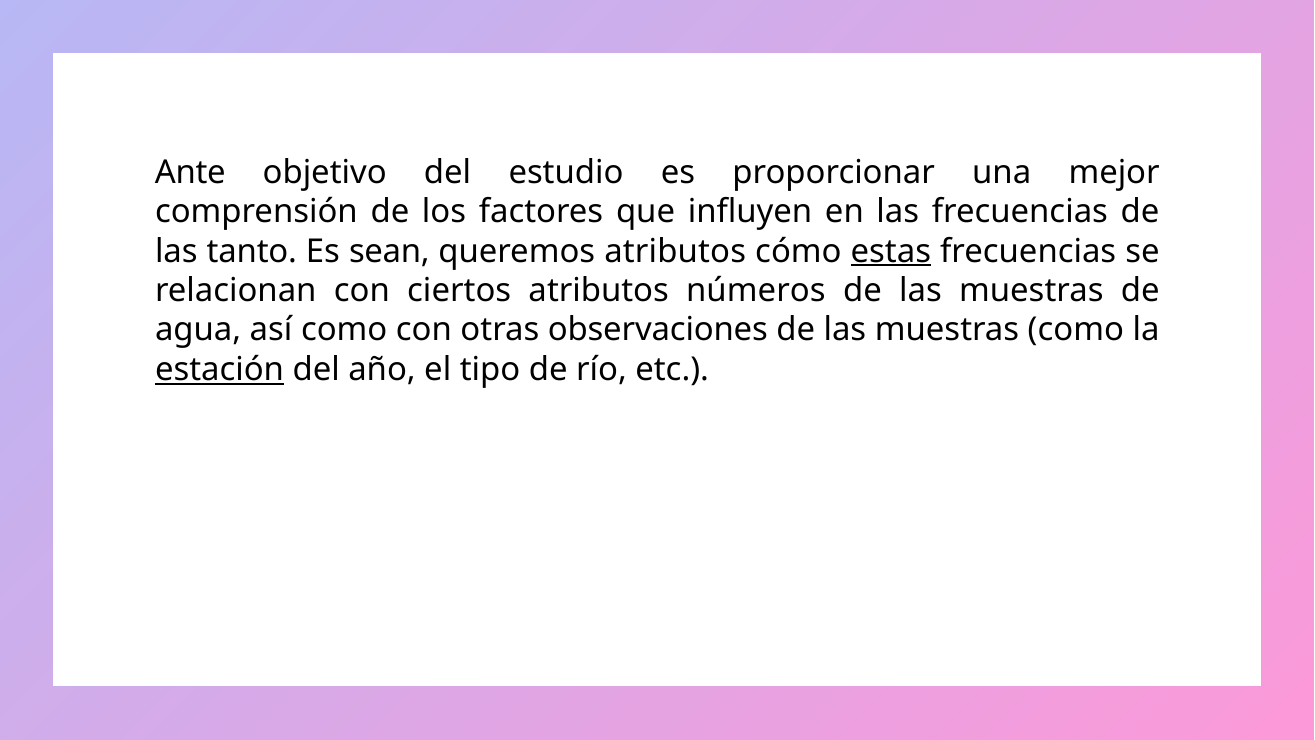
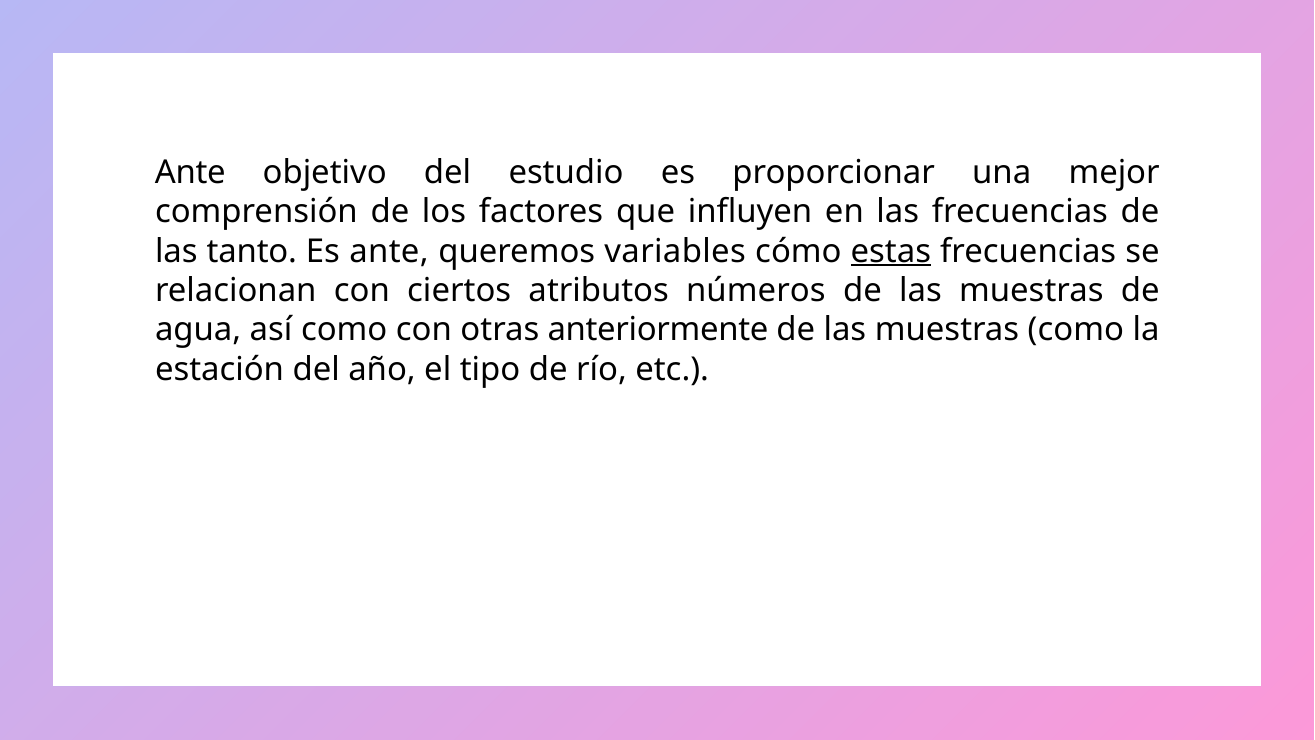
Es sean: sean -> ante (389, 251)
queremos atributos: atributos -> variables (675, 251)
observaciones: observaciones -> anteriormente (658, 330)
estación underline: present -> none (220, 369)
